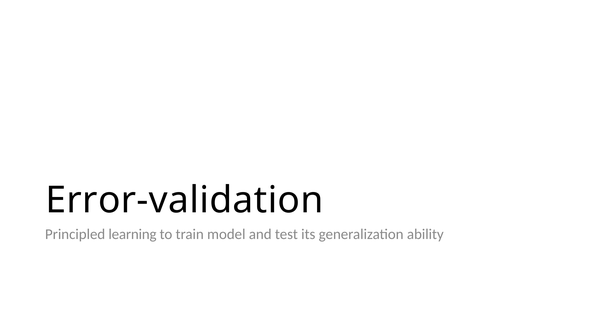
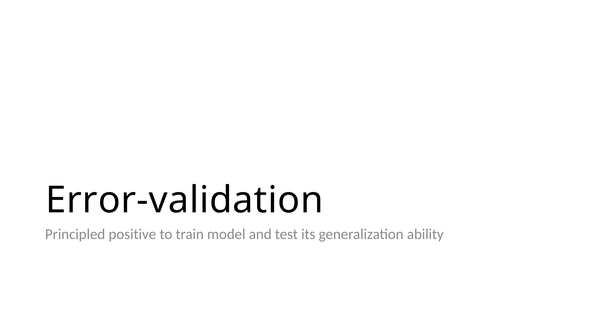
learning: learning -> positive (132, 234)
